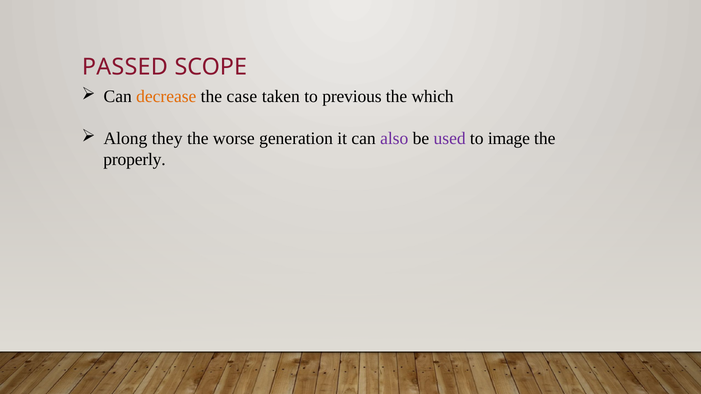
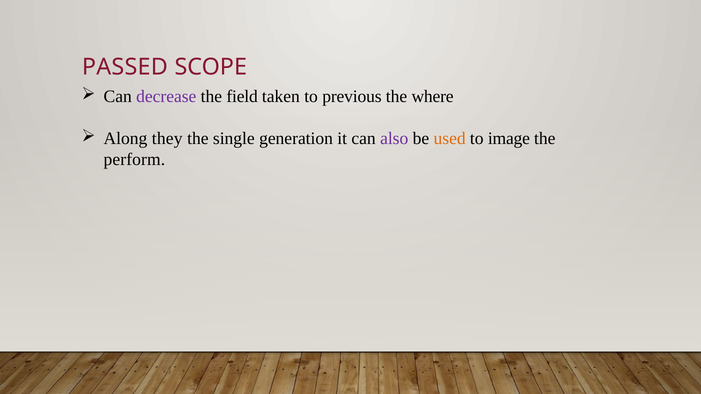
decrease colour: orange -> purple (166, 97)
case: case -> field (242, 97)
which: which -> where (433, 97)
worse: worse -> single (234, 139)
used colour: purple -> orange (450, 139)
properly: properly -> perform (134, 160)
